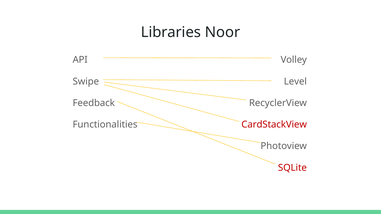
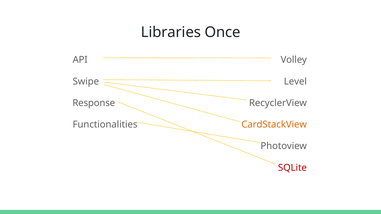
Noor: Noor -> Once (223, 32)
Feedback: Feedback -> Response (94, 103)
CardStackView colour: red -> orange (274, 125)
